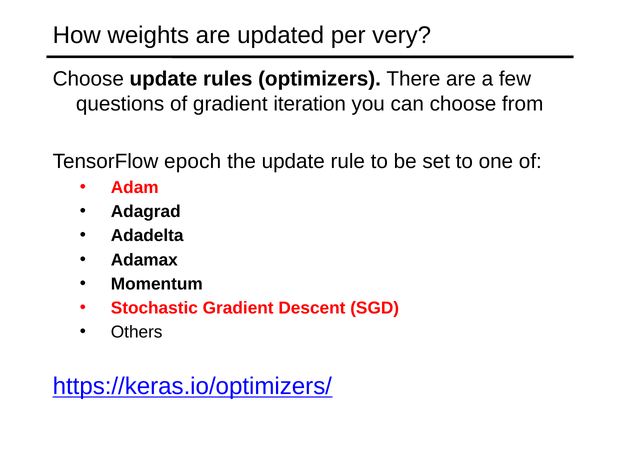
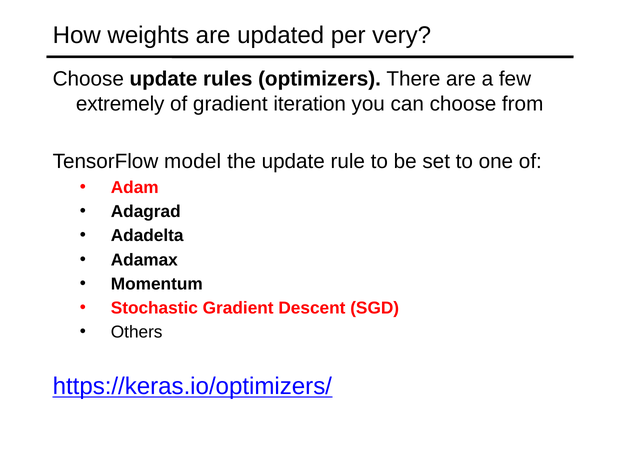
questions: questions -> extremely (120, 104)
epoch: epoch -> model (193, 162)
